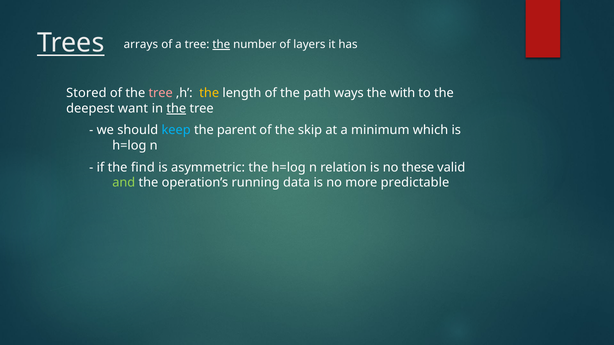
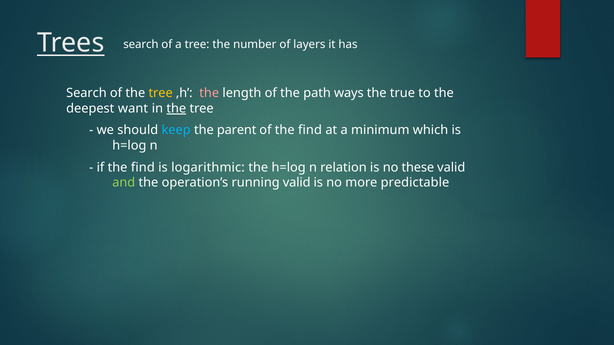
Trees arrays: arrays -> search (141, 45)
the underline: present -> none (221, 45)
Stored: Stored -> Search (86, 93)
tree colour: pink -> yellow (161, 93)
the colour: yellow -> pink (209, 93)
with: with -> true (402, 93)
of the skip: skip -> find (310, 130)
asymmetric: asymmetric -> logarithmic (208, 168)
running data: data -> valid (297, 183)
